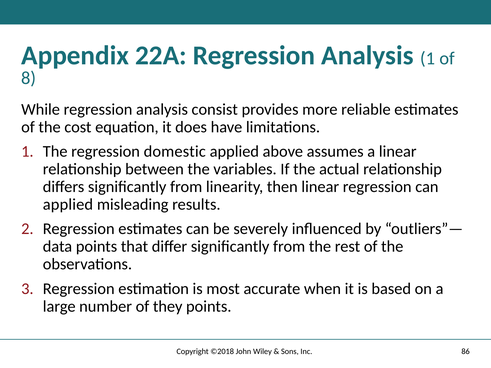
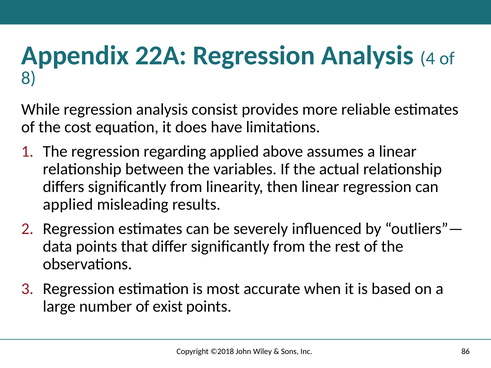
Analysis 1: 1 -> 4 (428, 59)
domestic: domestic -> regarding (175, 152)
they: they -> exist (168, 307)
